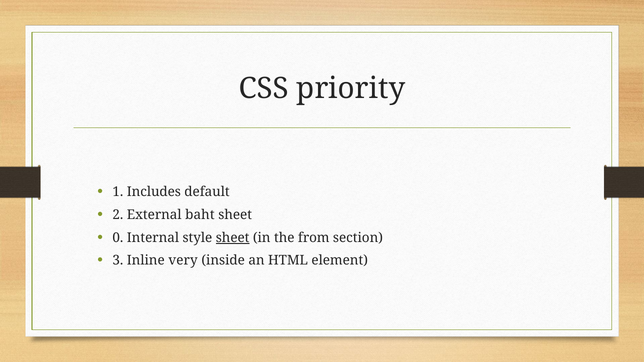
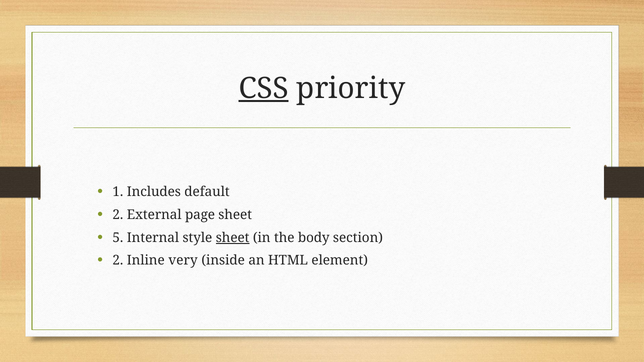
CSS underline: none -> present (264, 88)
baht: baht -> page (200, 215)
0: 0 -> 5 (118, 238)
from: from -> body (314, 238)
3: 3 -> 2 (118, 261)
